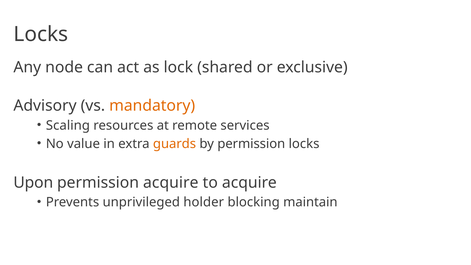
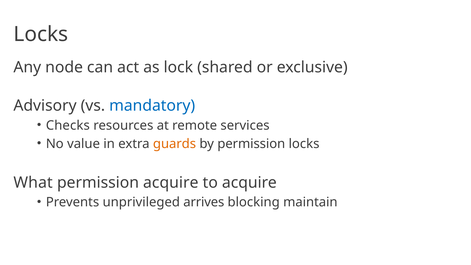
mandatory colour: orange -> blue (152, 106)
Scaling: Scaling -> Checks (68, 125)
Upon: Upon -> What (33, 183)
holder: holder -> arrives (204, 202)
